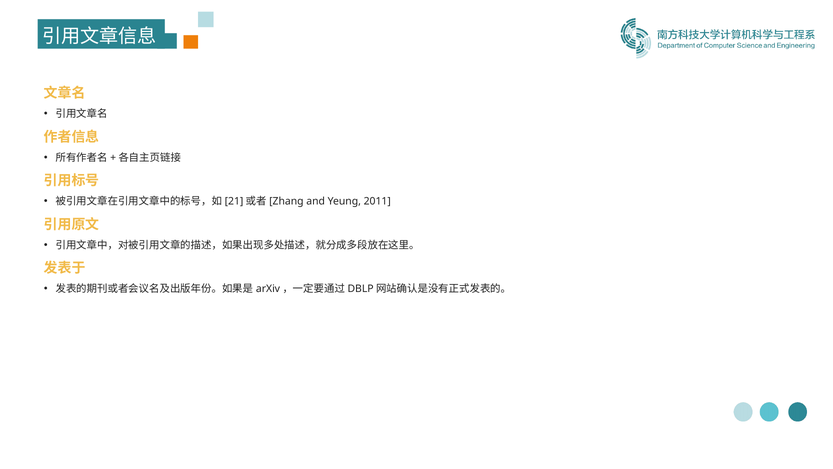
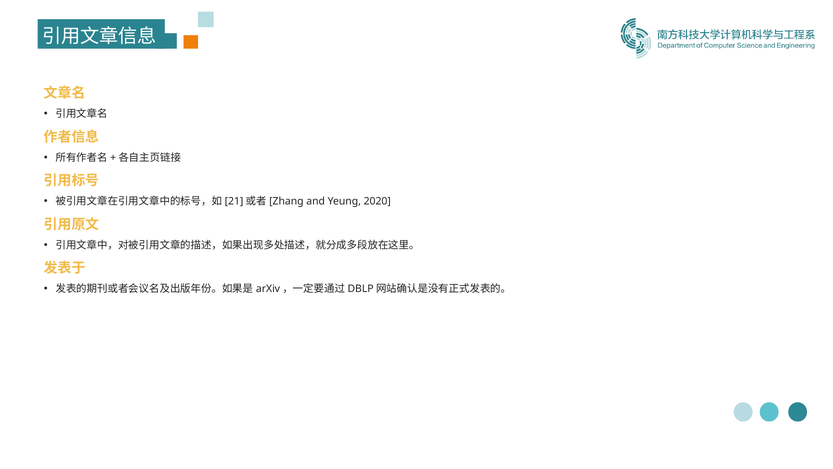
2011: 2011 -> 2020 (377, 201)
